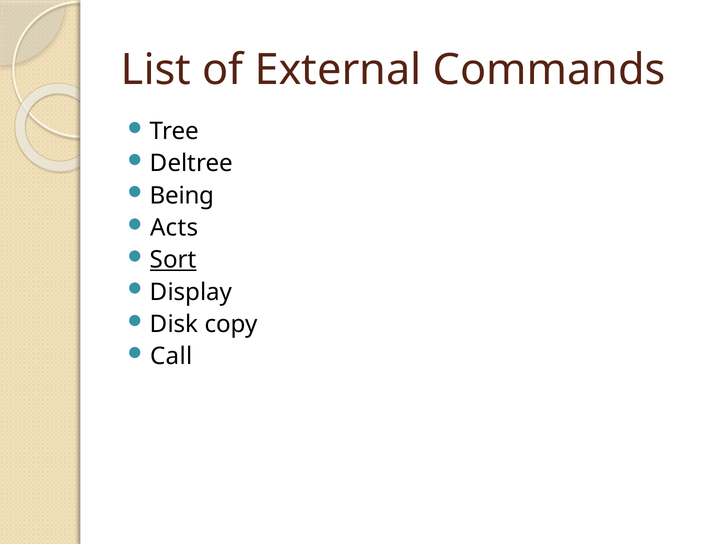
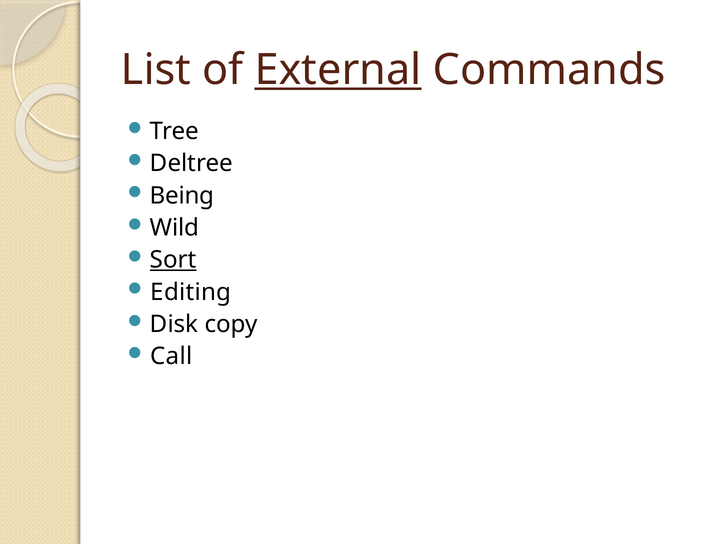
External underline: none -> present (338, 70)
Acts: Acts -> Wild (174, 228)
Display: Display -> Editing (191, 292)
